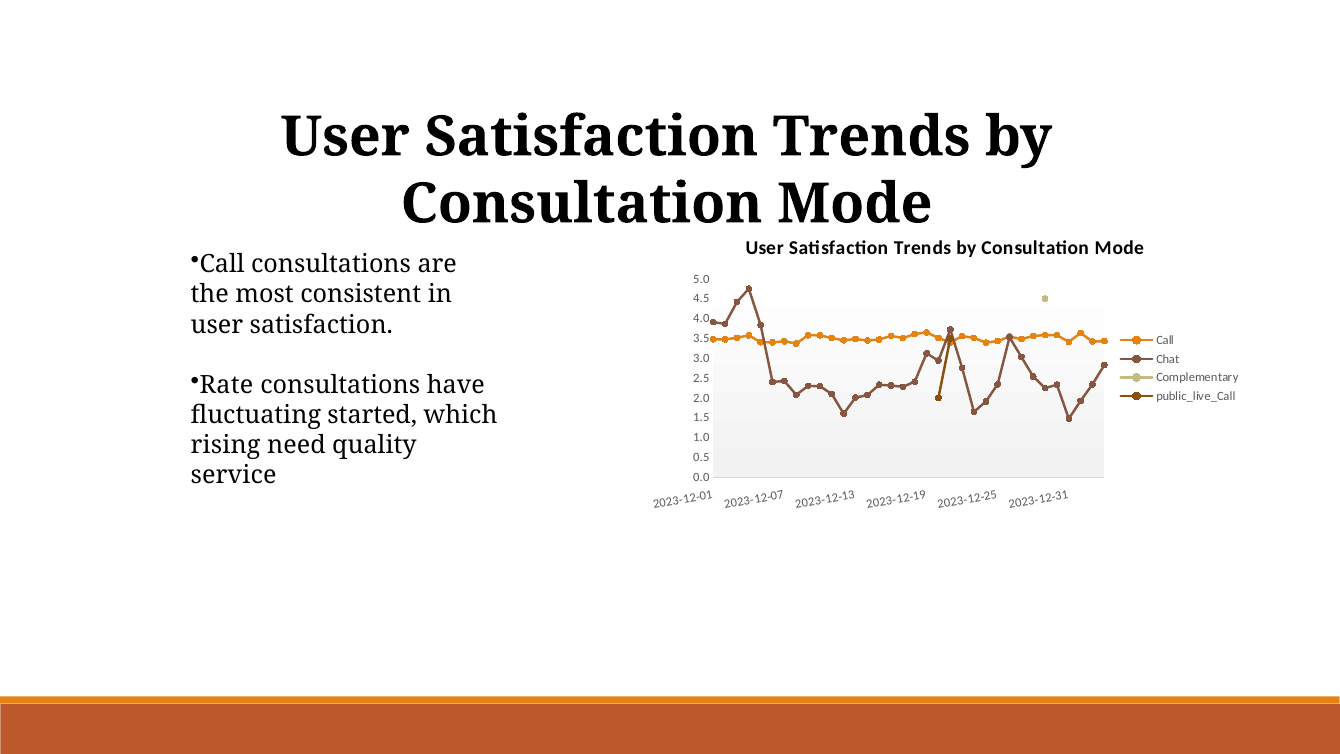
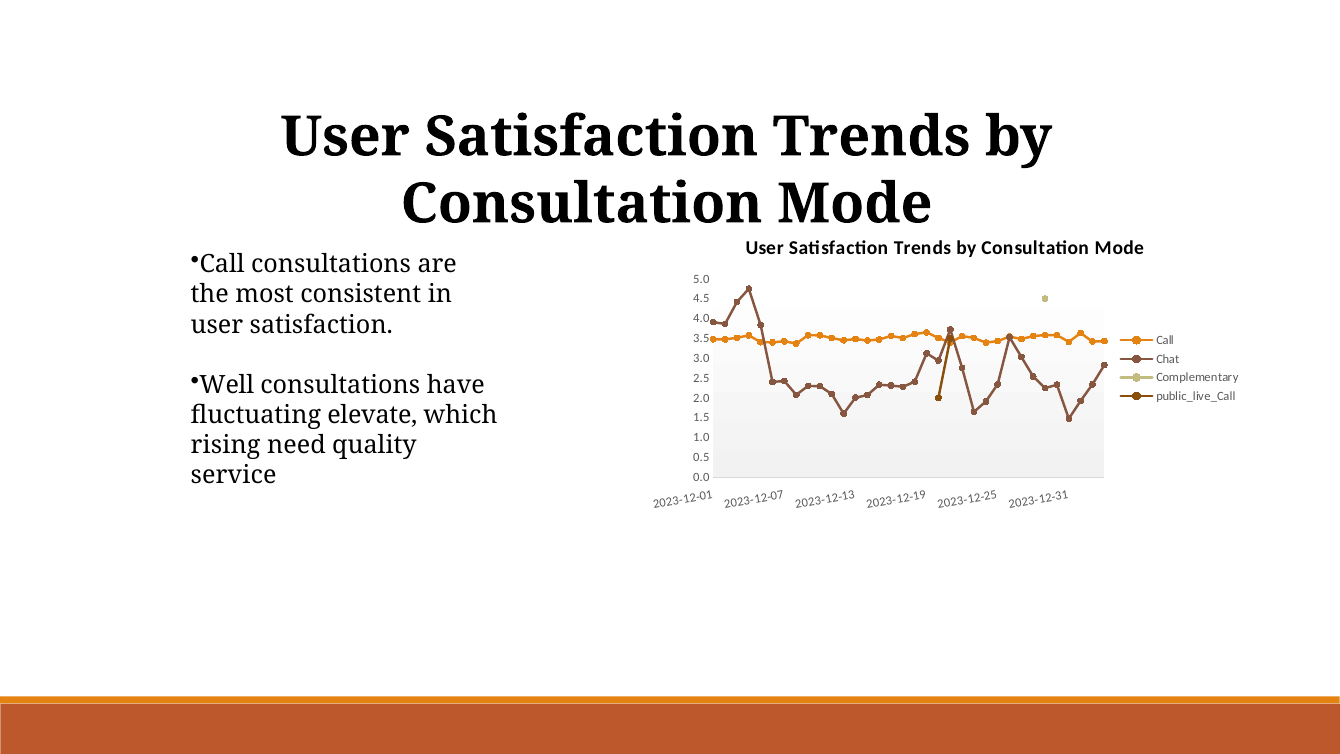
Rate: Rate -> Well (227, 385)
started: started -> elevate (372, 415)
